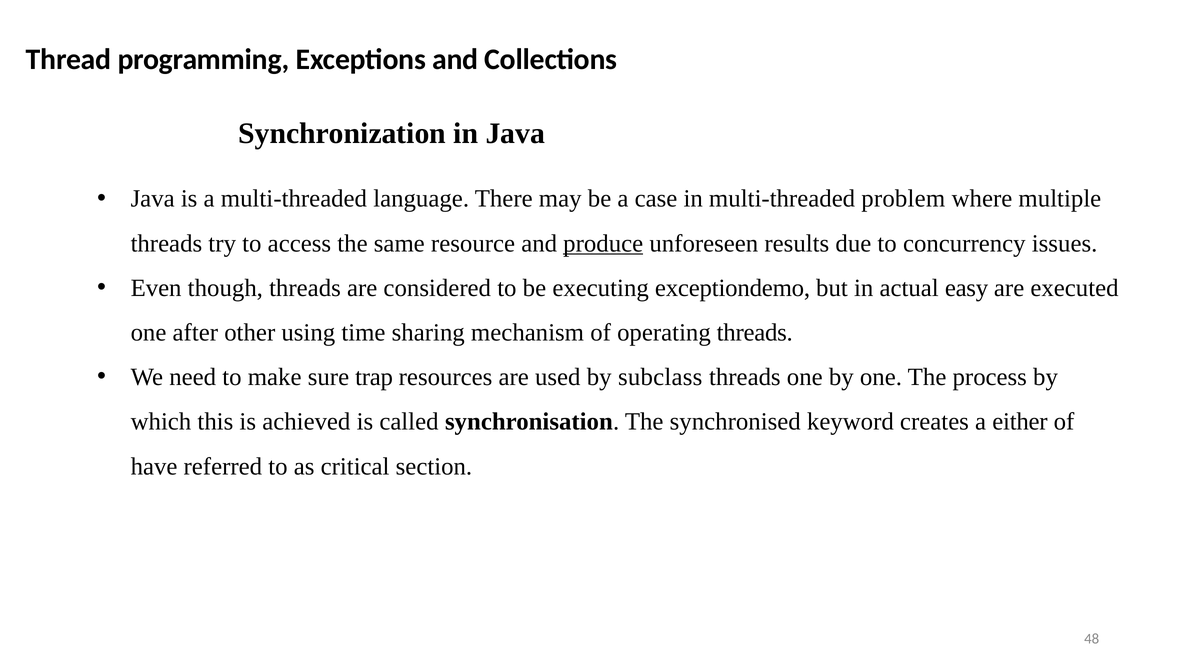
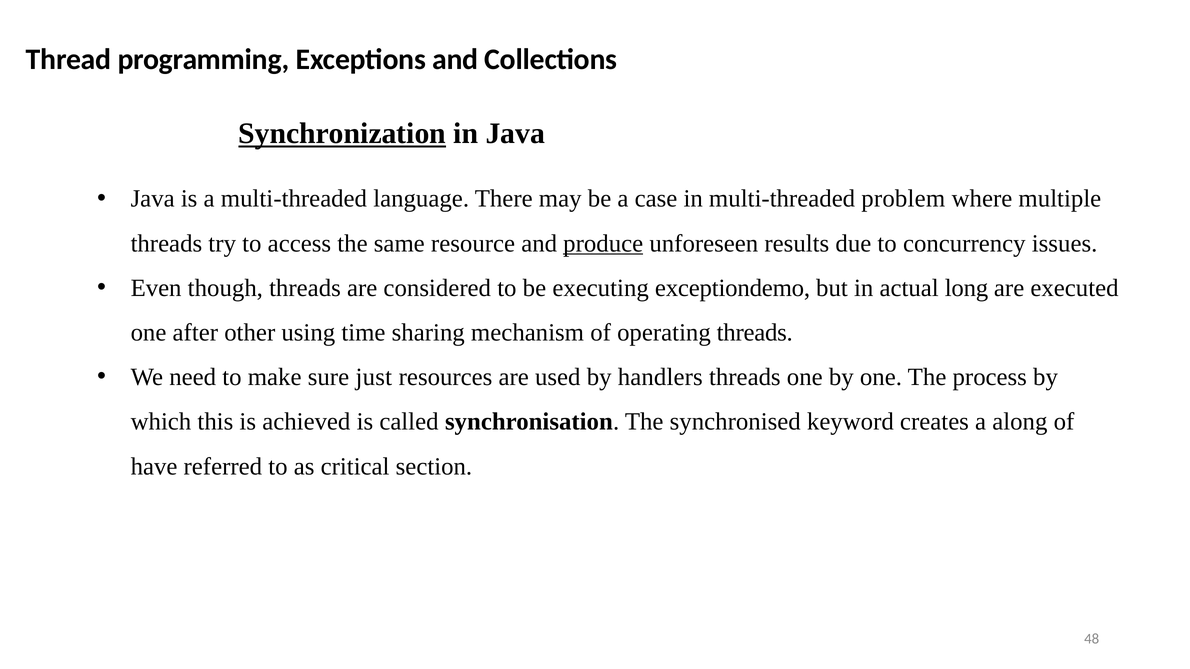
Synchronization underline: none -> present (342, 134)
easy: easy -> long (967, 288)
trap: trap -> just (374, 377)
subclass: subclass -> handlers (660, 377)
either: either -> along (1020, 422)
